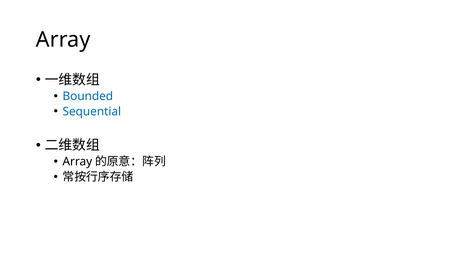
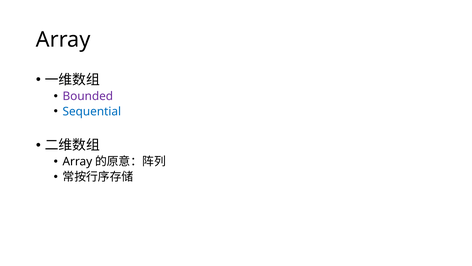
Bounded colour: blue -> purple (88, 96)
